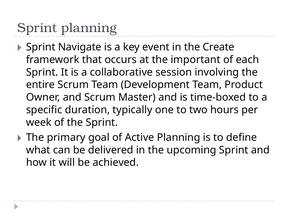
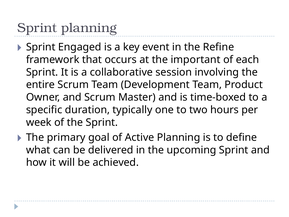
Navigate: Navigate -> Engaged (80, 47)
Create: Create -> Refine (219, 47)
